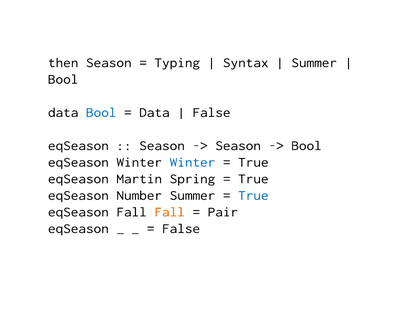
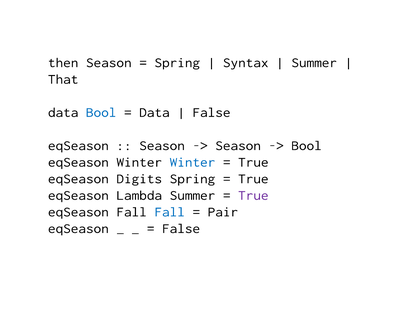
Typing: Typing -> Spring (177, 63)
Bool: Bool -> That (63, 79)
Martin: Martin -> Digits (139, 179)
Number: Number -> Lambda (139, 195)
True colour: blue -> purple (253, 195)
Fall colour: orange -> blue (170, 212)
